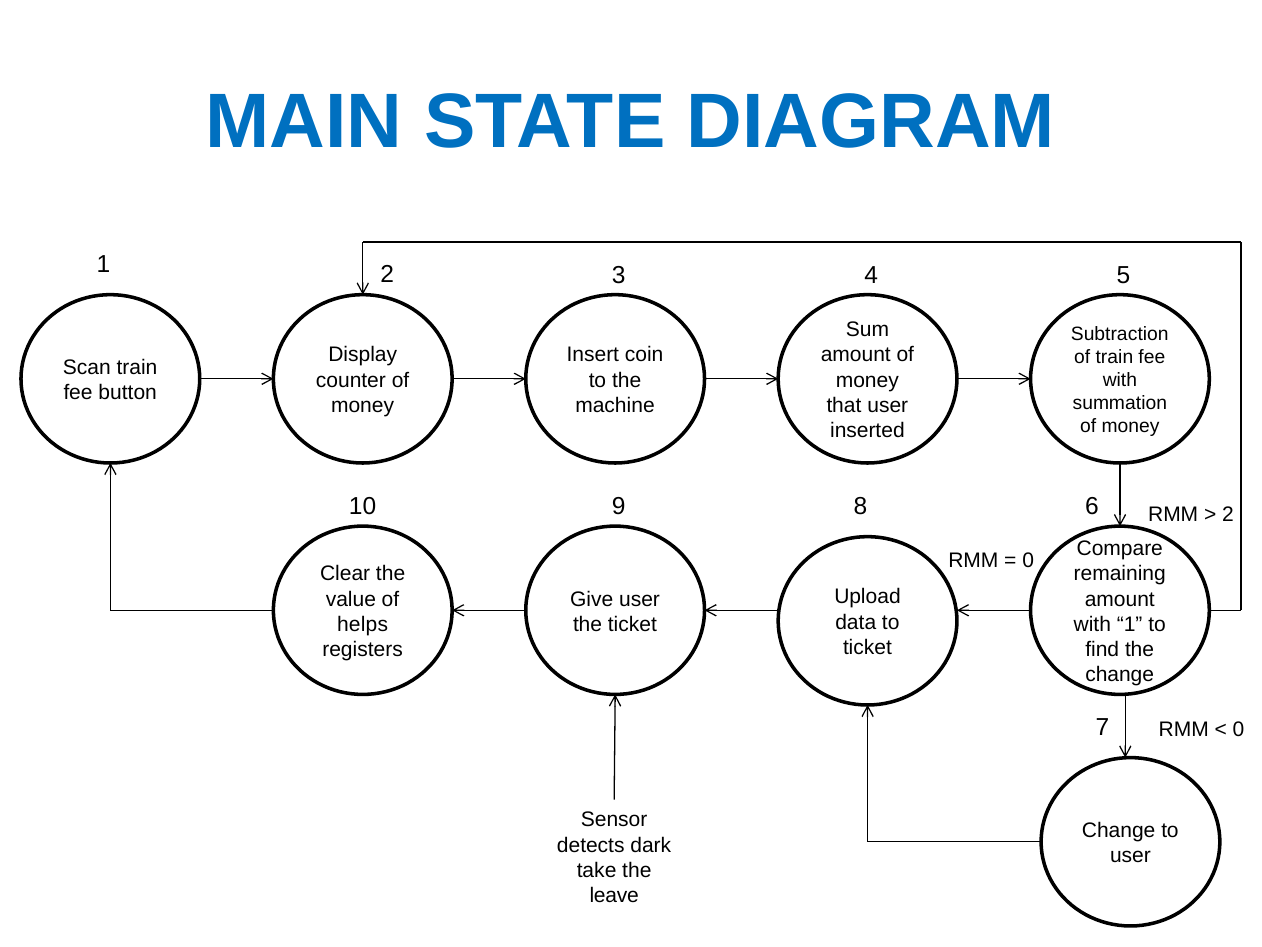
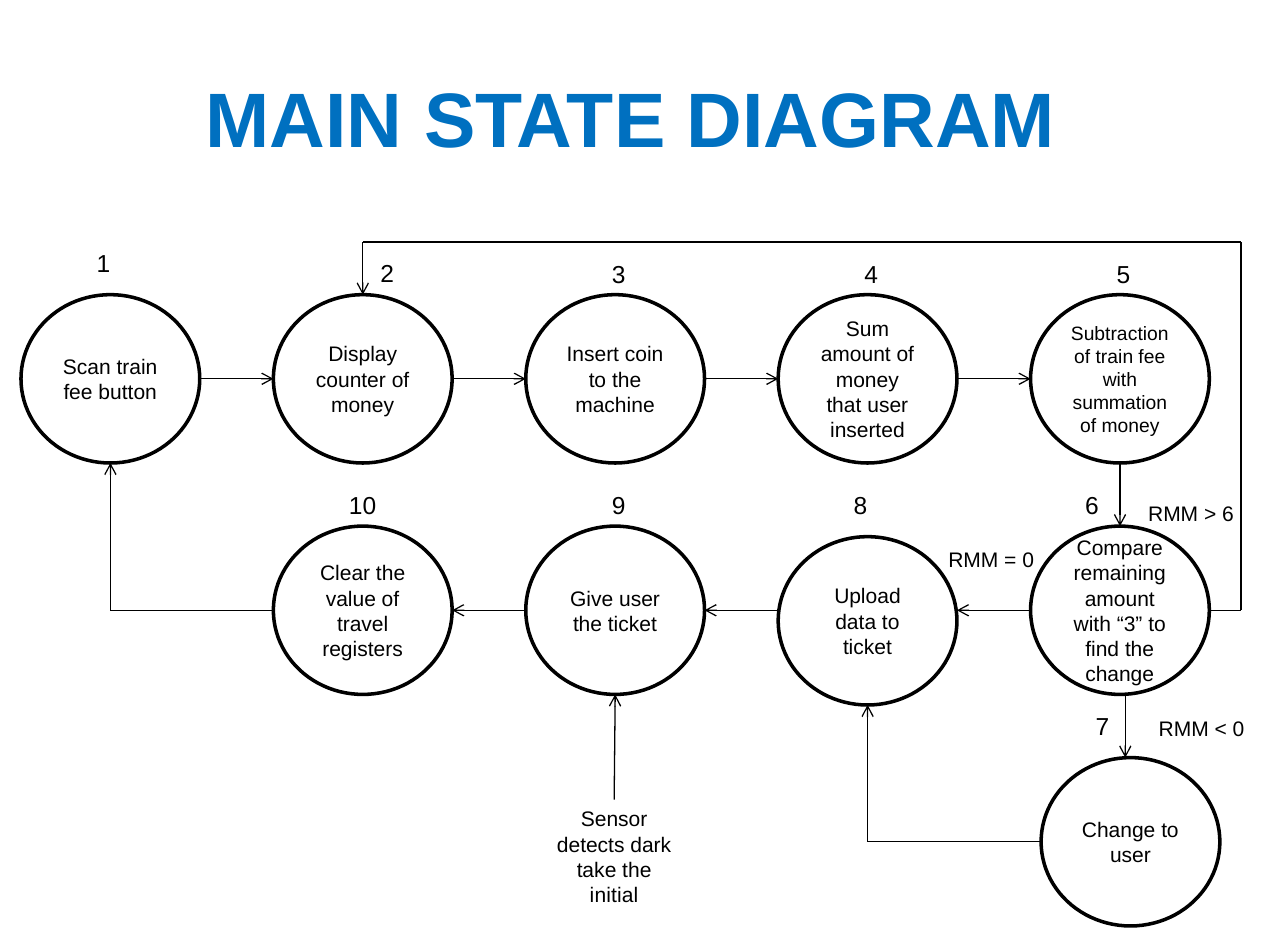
2: 2 -> 6 (1228, 515)
helps: helps -> travel (363, 624)
with 1: 1 -> 3 (1130, 624)
leave: leave -> initial (614, 895)
